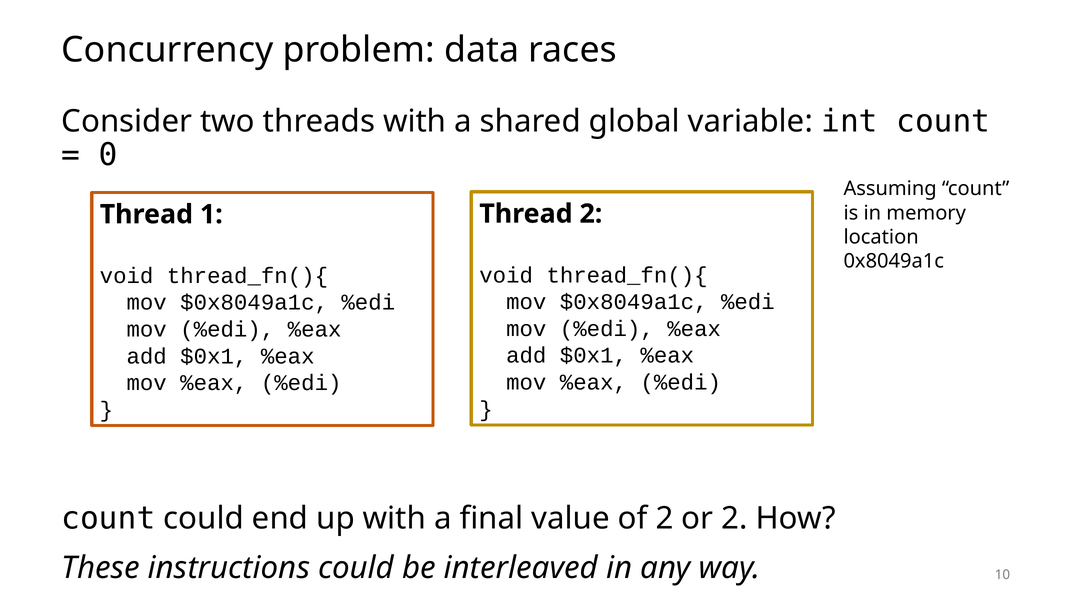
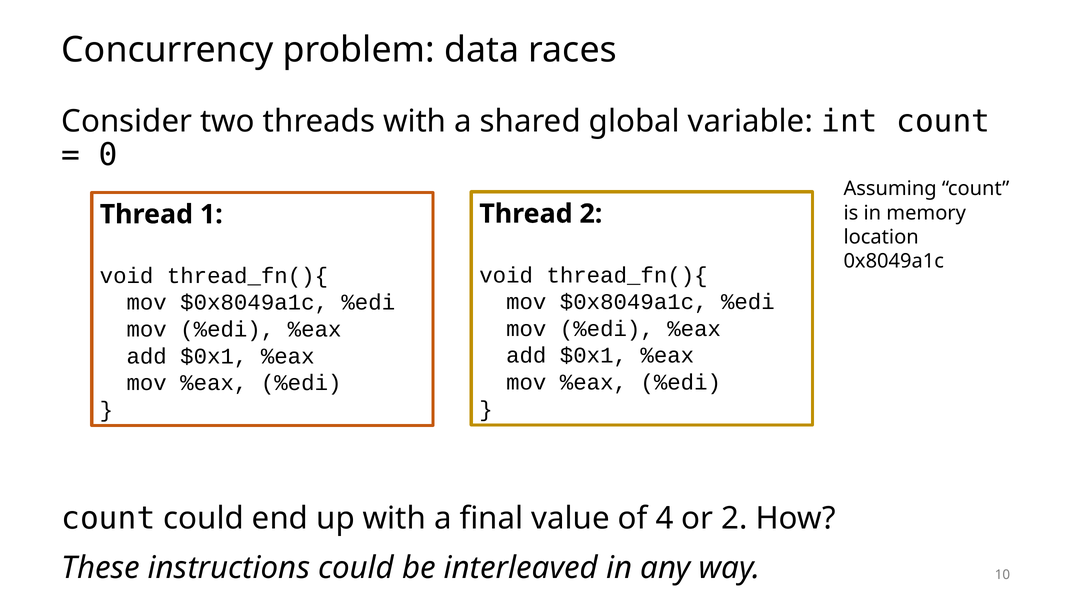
of 2: 2 -> 4 (665, 519)
